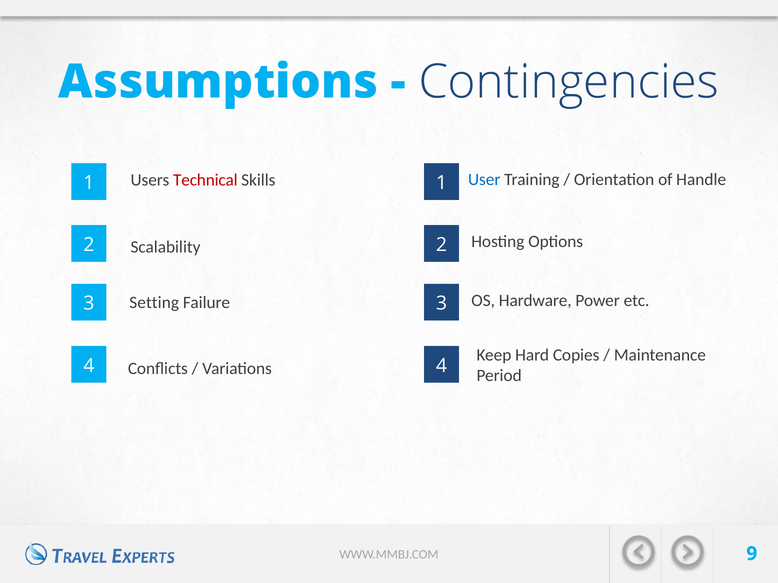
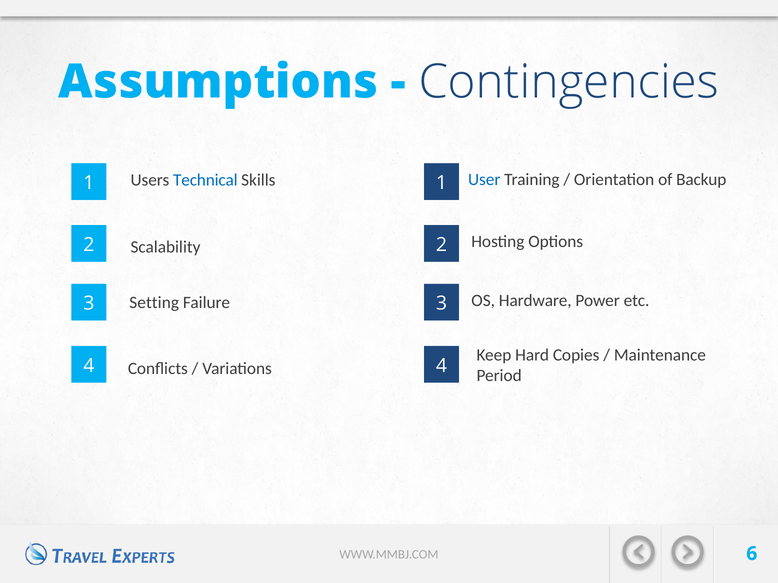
Handle: Handle -> Backup (701, 180)
Technical colour: red -> blue (205, 180)
9: 9 -> 6 (752, 554)
